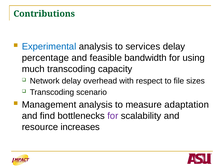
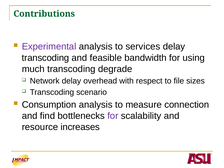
Experimental colour: blue -> purple (49, 47)
percentage: percentage -> transcoding (45, 58)
capacity: capacity -> degrade (115, 69)
Management: Management -> Consumption (49, 105)
adaptation: adaptation -> connection (187, 105)
